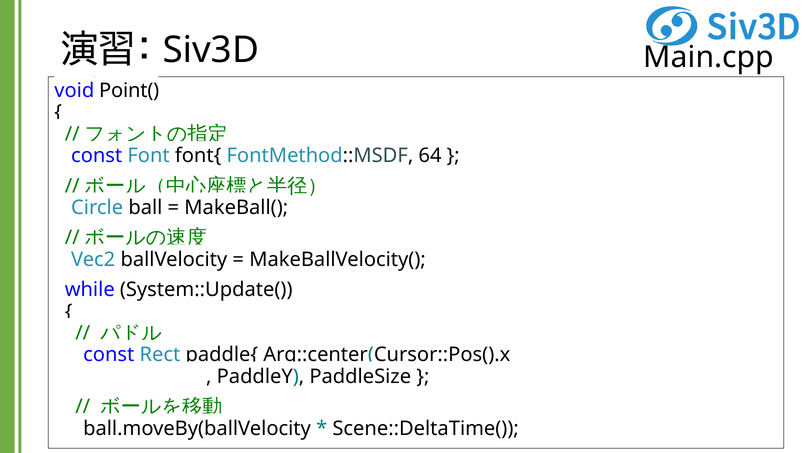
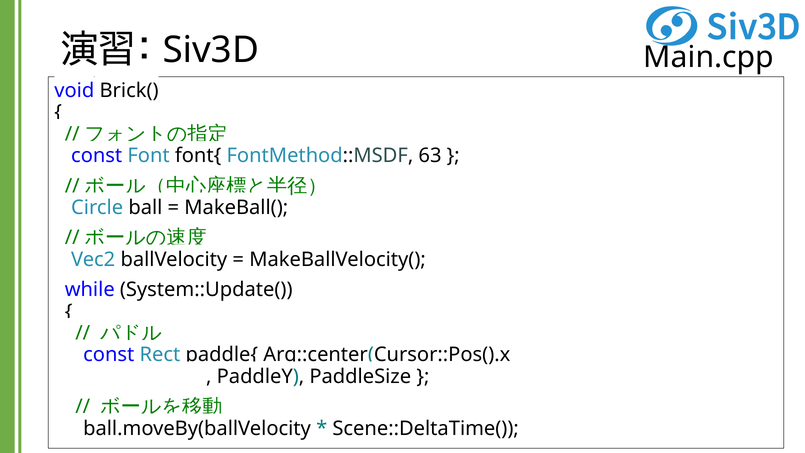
Point(: Point( -> Brick( (129, 91)
64: 64 -> 63 (430, 156)
